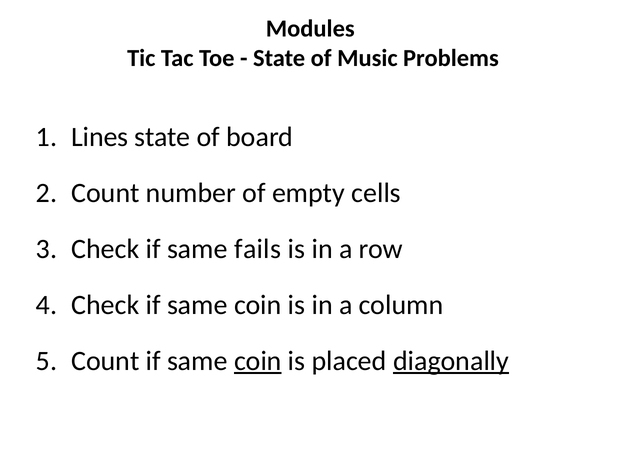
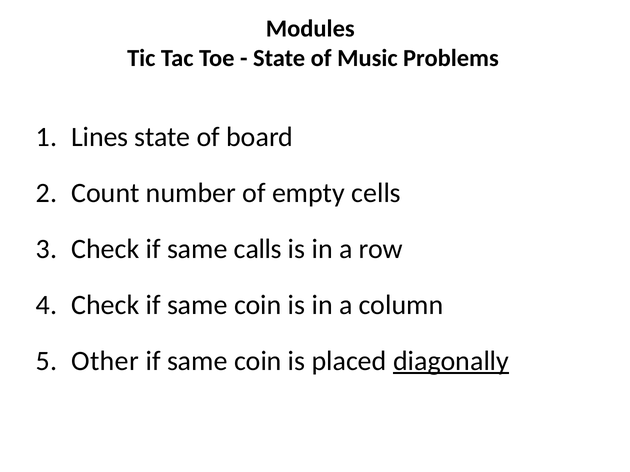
fails: fails -> calls (258, 249)
Count: Count -> Other (105, 361)
coin underline: present -> none (258, 361)
